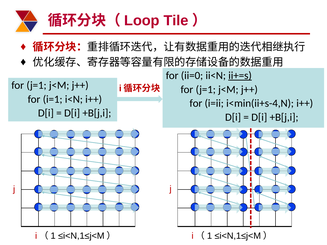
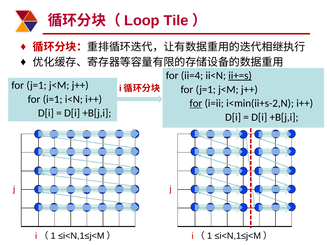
ii=0: ii=0 -> ii=4 (192, 76)
for underline: none -> present (196, 103)
i<min(ii+s-4,N: i<min(ii+s-4,N -> i<min(ii+s-2,N (260, 103)
